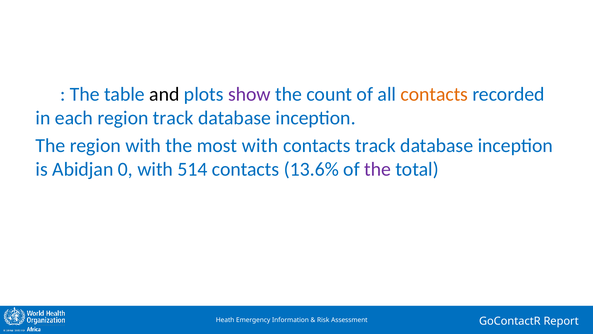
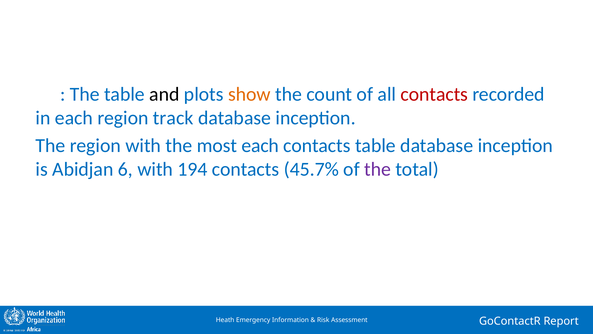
show colour: purple -> orange (249, 94)
contacts colour: orange -> red (434, 94)
most with: with -> each (260, 145)
contacts track: track -> table (375, 145)
0: 0 -> 6 (125, 169)
514: 514 -> 194 (192, 169)
13.6%: 13.6% -> 45.7% (311, 169)
